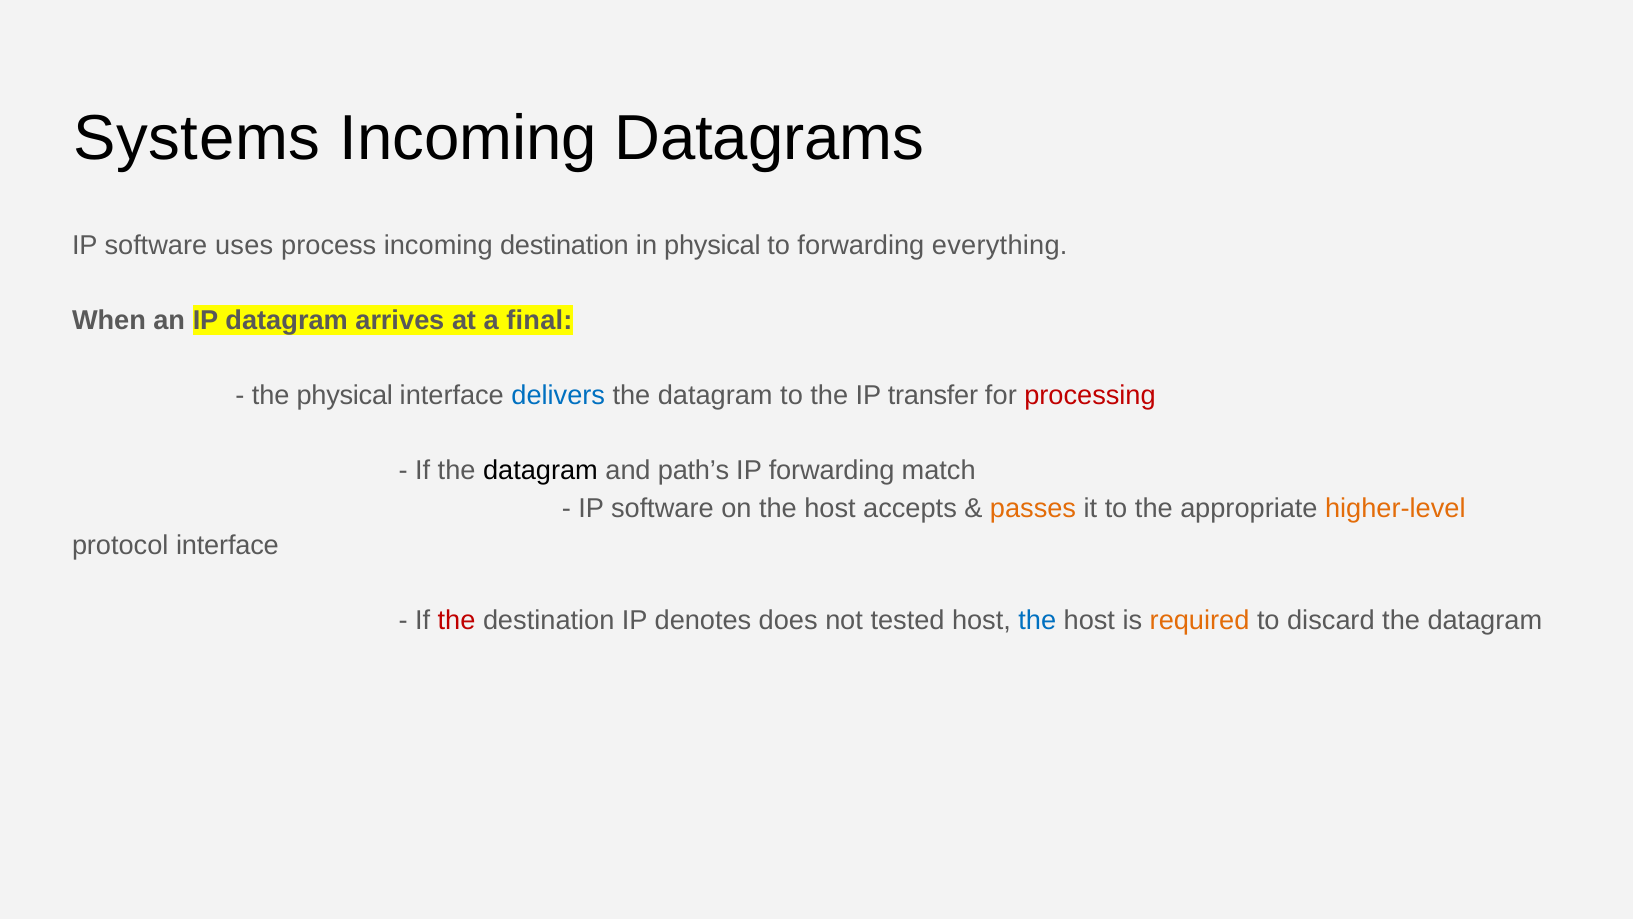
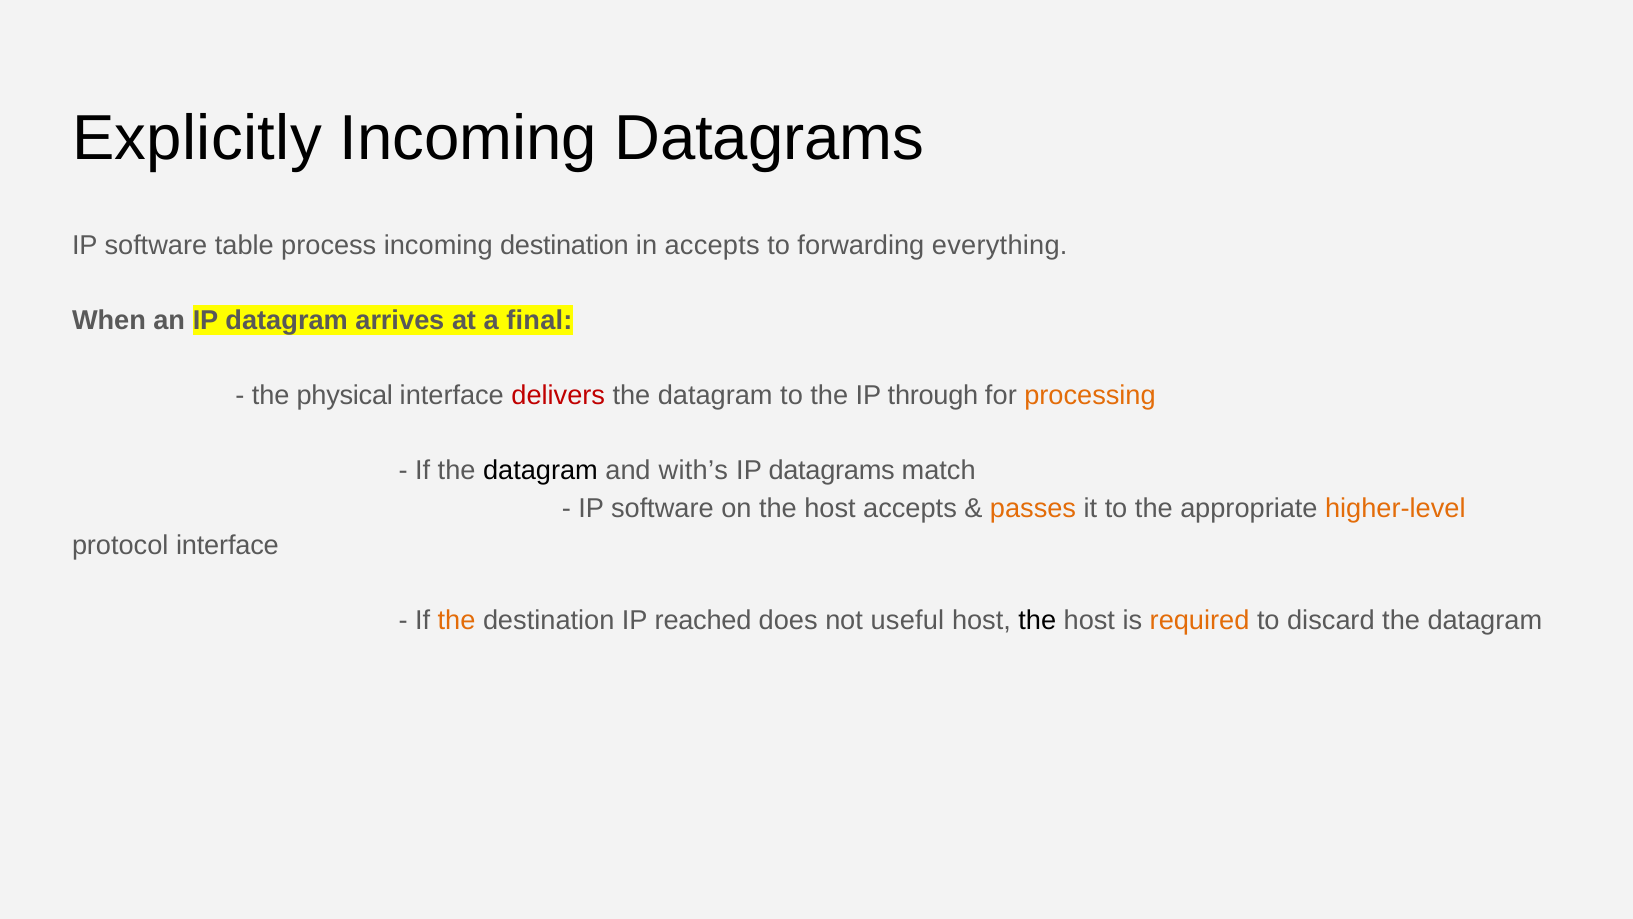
Systems: Systems -> Explicitly (197, 138)
uses: uses -> table (244, 245)
in physical: physical -> accepts (712, 245)
delivers colour: blue -> red (558, 395)
transfer: transfer -> through (933, 395)
processing colour: red -> orange (1090, 395)
path’s: path’s -> with’s (693, 471)
IP forwarding: forwarding -> datagrams (832, 471)
the colour: red -> orange (457, 621)
denotes: denotes -> reached (703, 621)
tested: tested -> useful (907, 621)
the colour: blue -> black (1037, 621)
